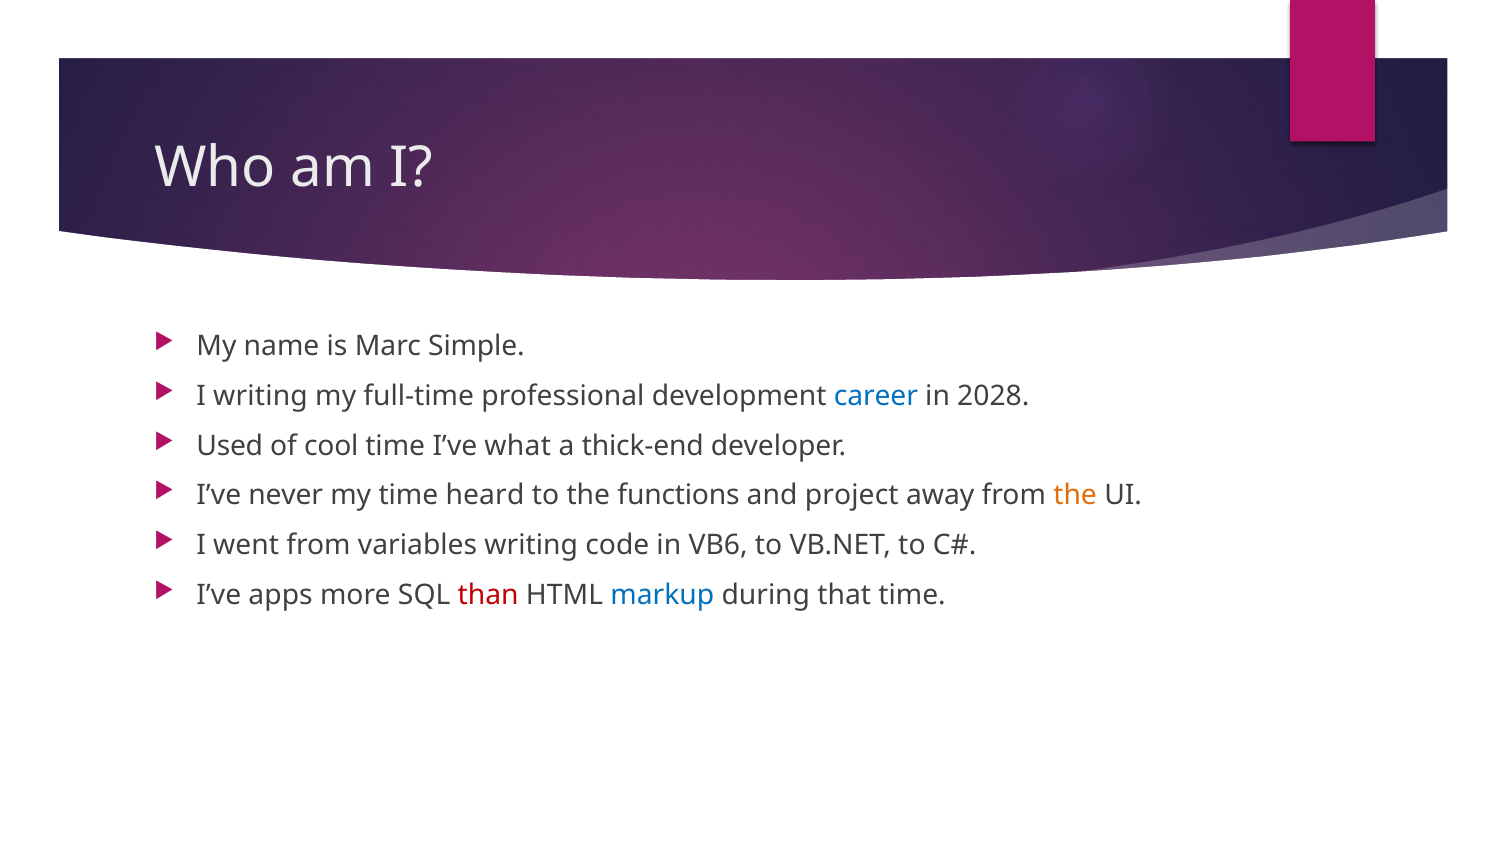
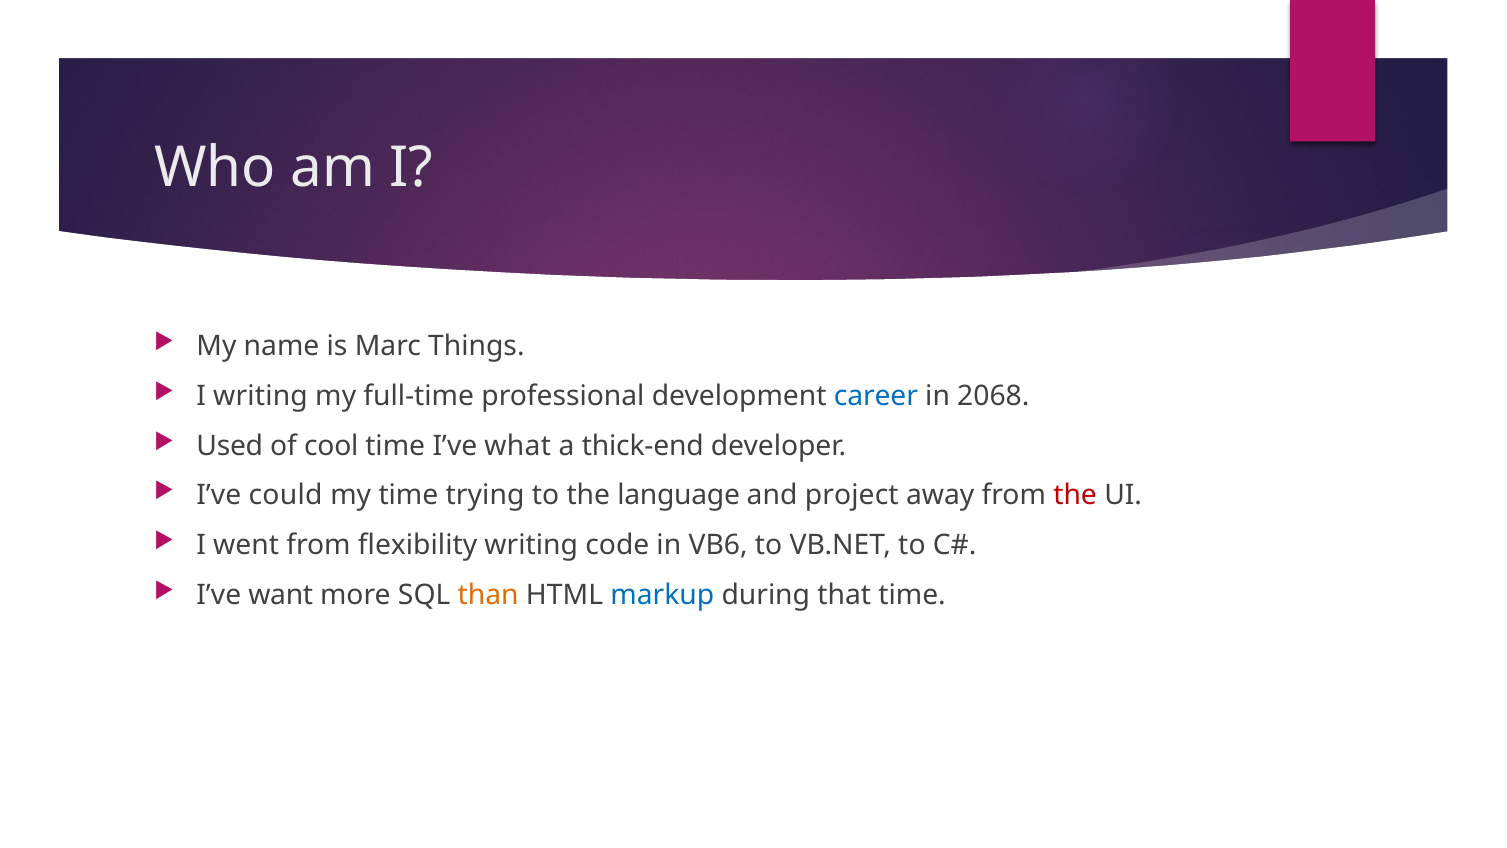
Simple: Simple -> Things (476, 346)
2028: 2028 -> 2068 (993, 396)
never: never -> could (286, 495)
heard: heard -> trying (485, 495)
functions: functions -> language (679, 495)
the colour: orange -> red (1075, 495)
variables: variables -> flexibility (418, 545)
apps: apps -> want (281, 594)
than colour: red -> orange (488, 594)
